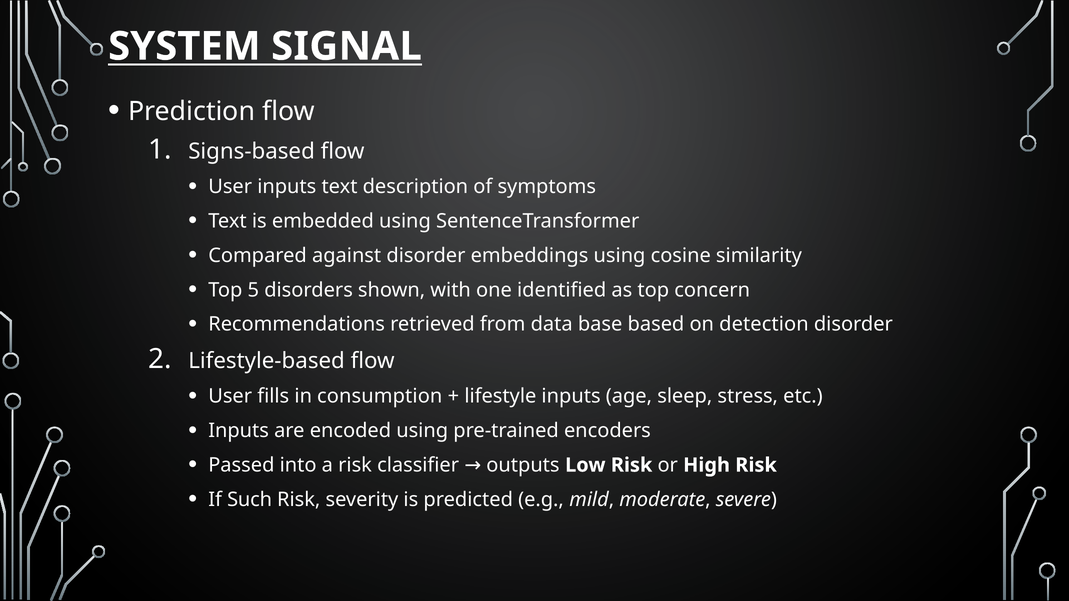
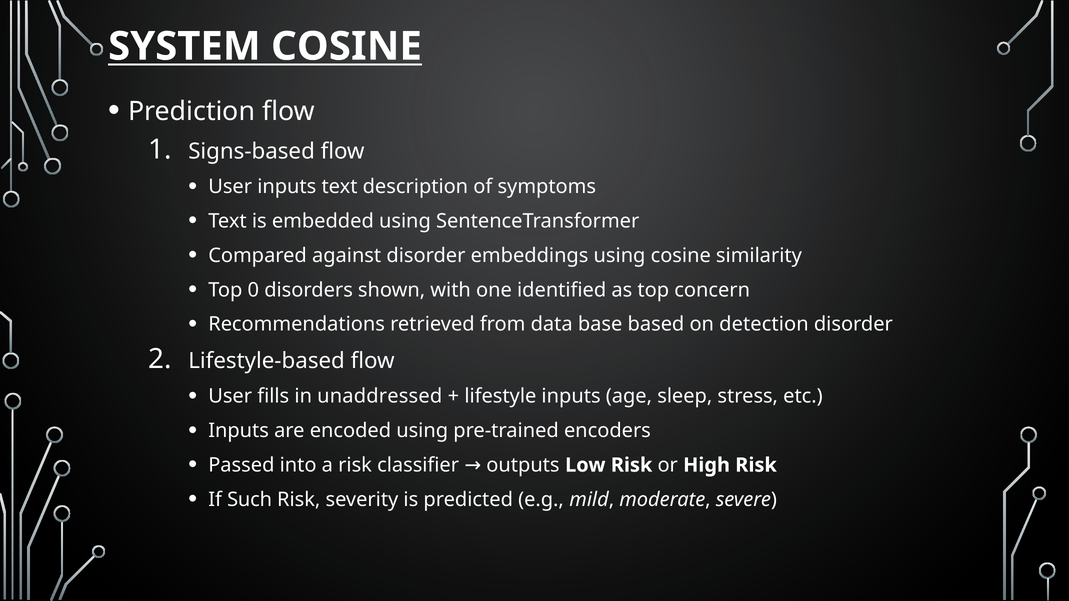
SYSTEM SIGNAL: SIGNAL -> COSINE (347, 46)
5: 5 -> 0 (253, 290)
consumption: consumption -> unaddressed (380, 397)
